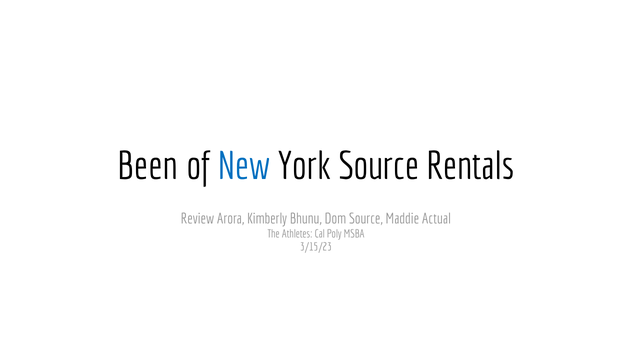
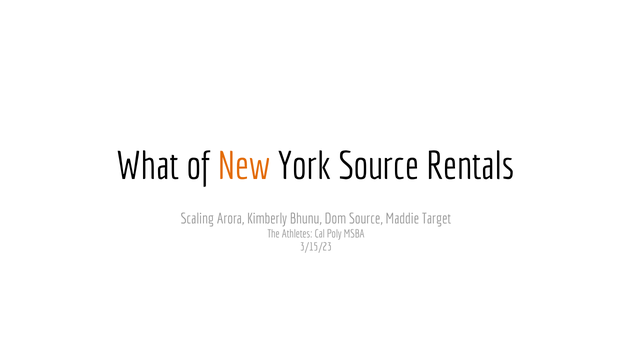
Been: Been -> What (148, 166)
New colour: blue -> orange (244, 166)
Review: Review -> Scaling (197, 219)
Actual: Actual -> Target (436, 219)
